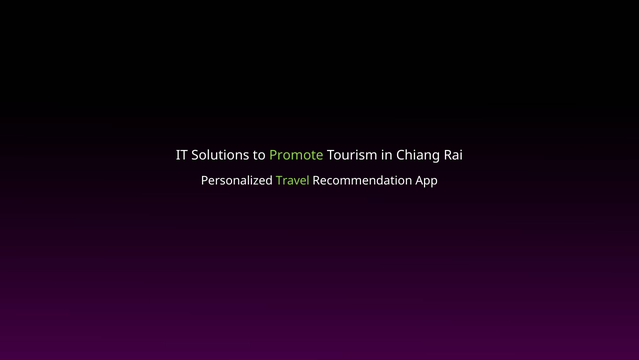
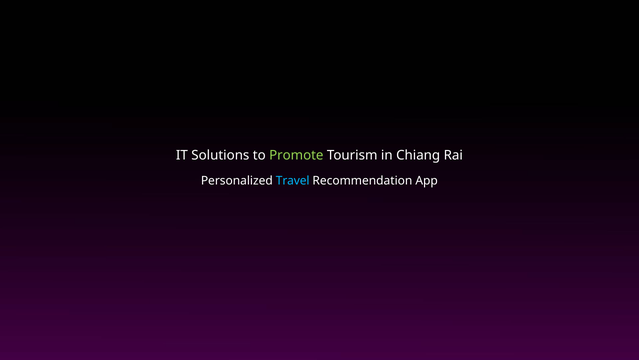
Travel colour: light green -> light blue (293, 180)
